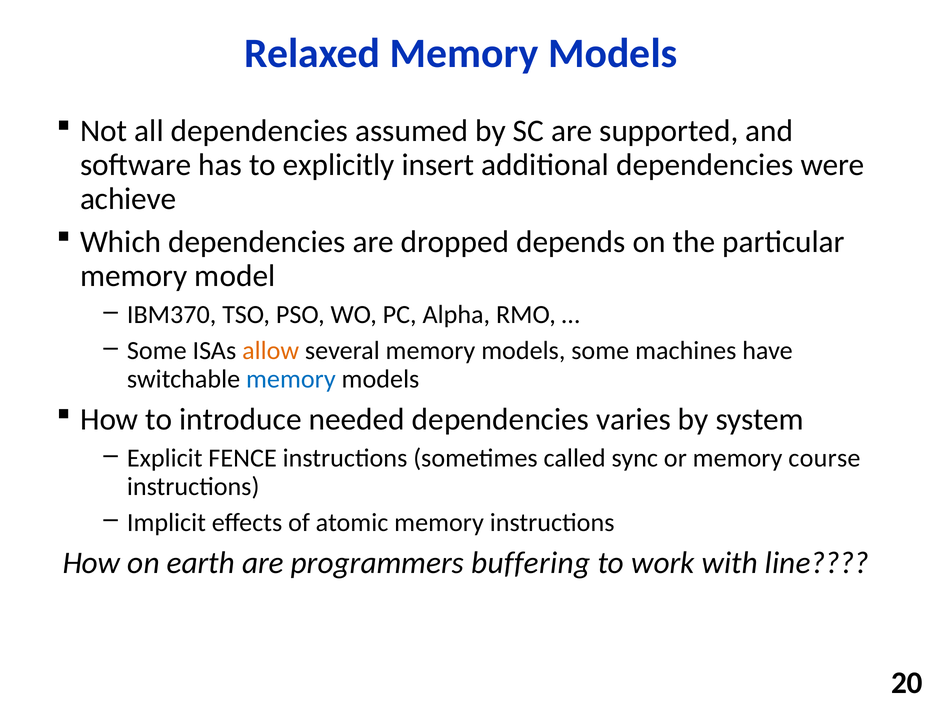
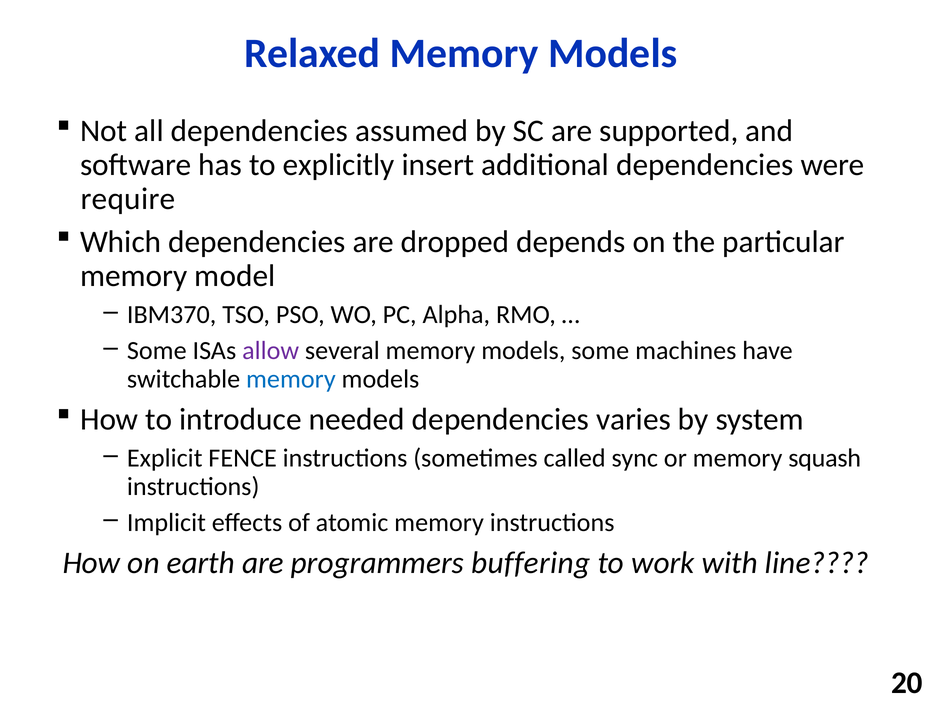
achieve: achieve -> require (128, 199)
allow colour: orange -> purple (271, 351)
course: course -> squash (825, 458)
